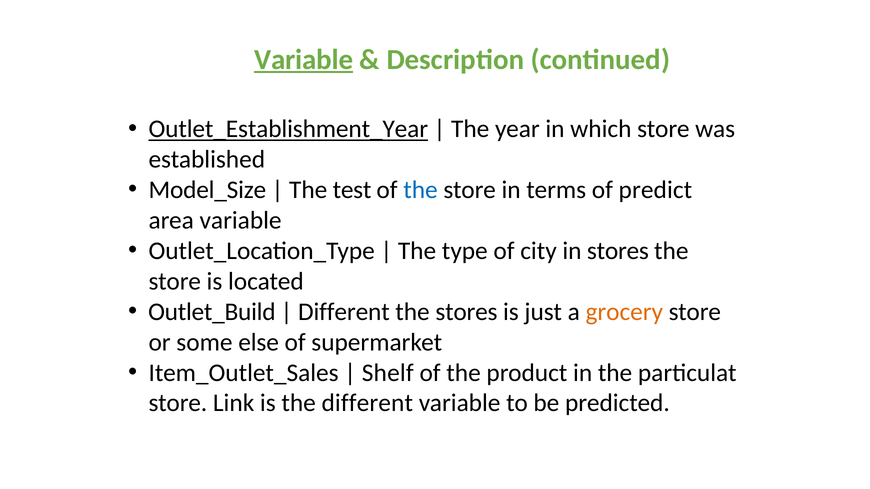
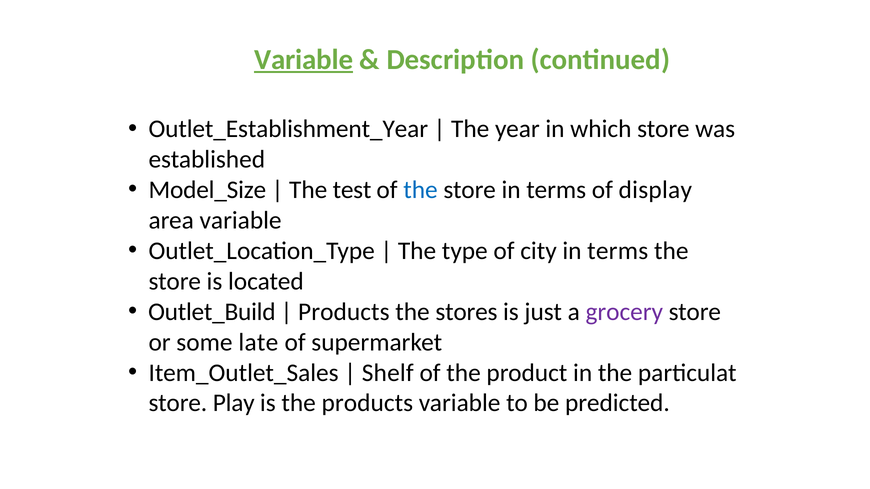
Outlet_Establishment_Year underline: present -> none (288, 129)
predict: predict -> display (655, 190)
city in stores: stores -> terms (618, 251)
Different: Different -> Products (344, 312)
grocery colour: orange -> purple (624, 312)
else: else -> late (258, 342)
Link: Link -> Play (234, 403)
the different: different -> products (367, 403)
